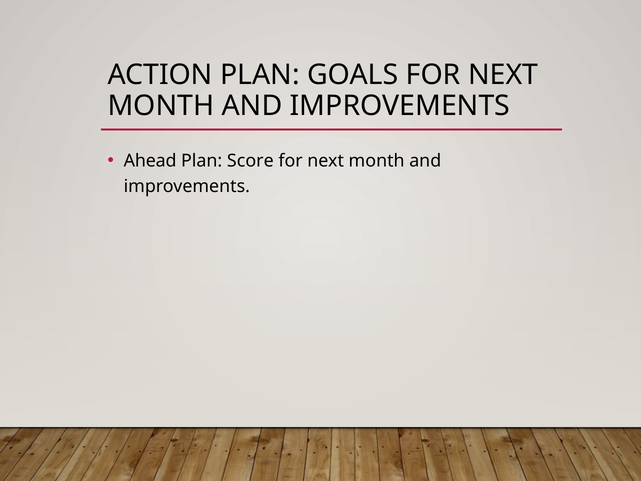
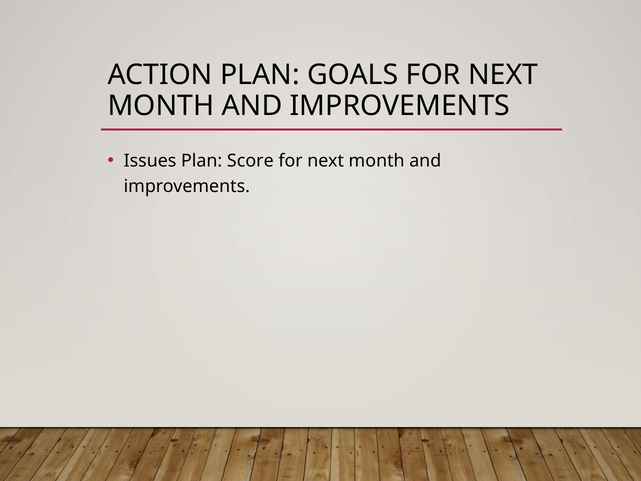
Ahead: Ahead -> Issues (150, 161)
